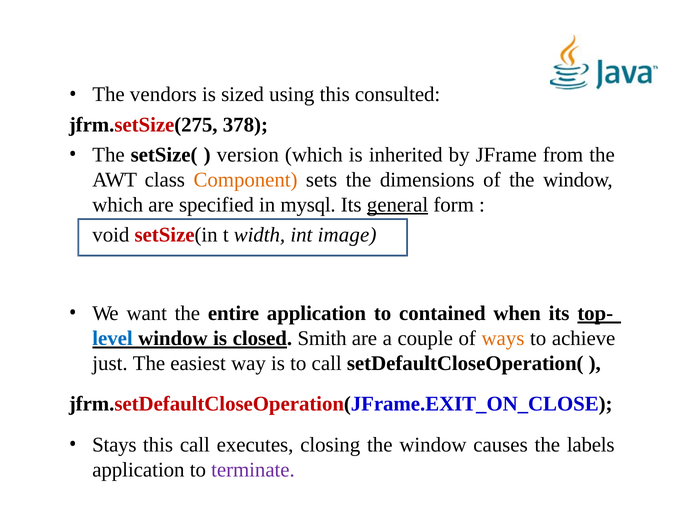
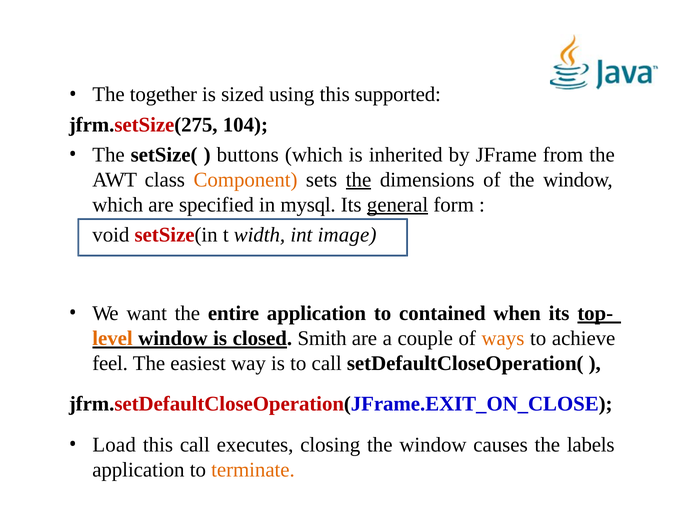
vendors: vendors -> together (163, 95)
consulted: consulted -> supported (398, 95)
378: 378 -> 104 (245, 125)
version: version -> buttons (248, 155)
the underline: none -> present (359, 180)
level colour: blue -> orange (113, 338)
just: just -> feel (110, 364)
Stays: Stays -> Load (114, 445)
terminate colour: purple -> orange (253, 470)
